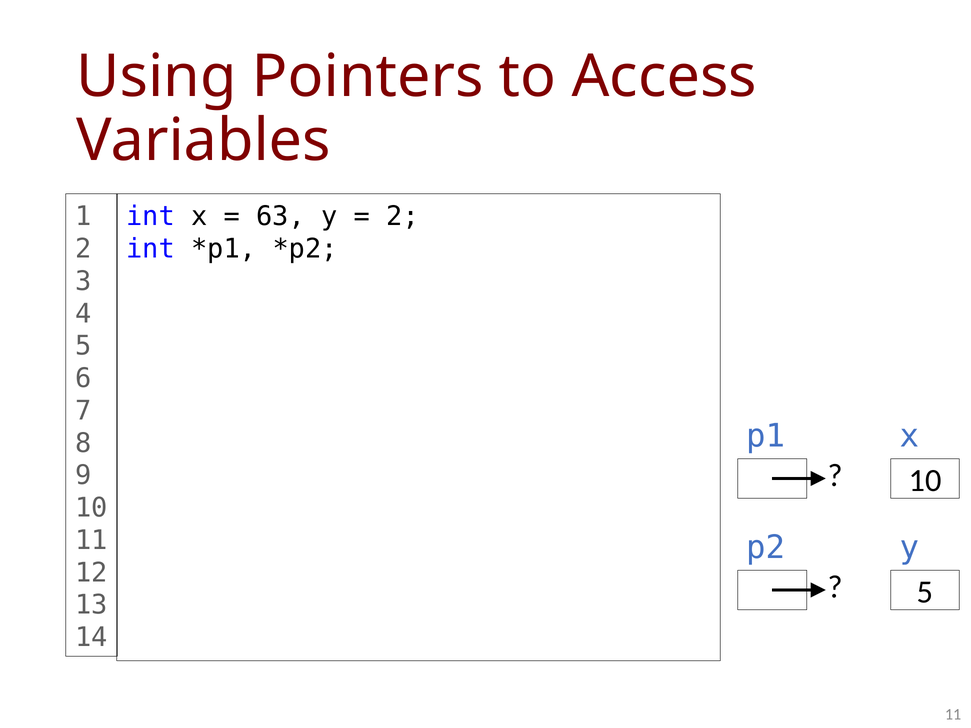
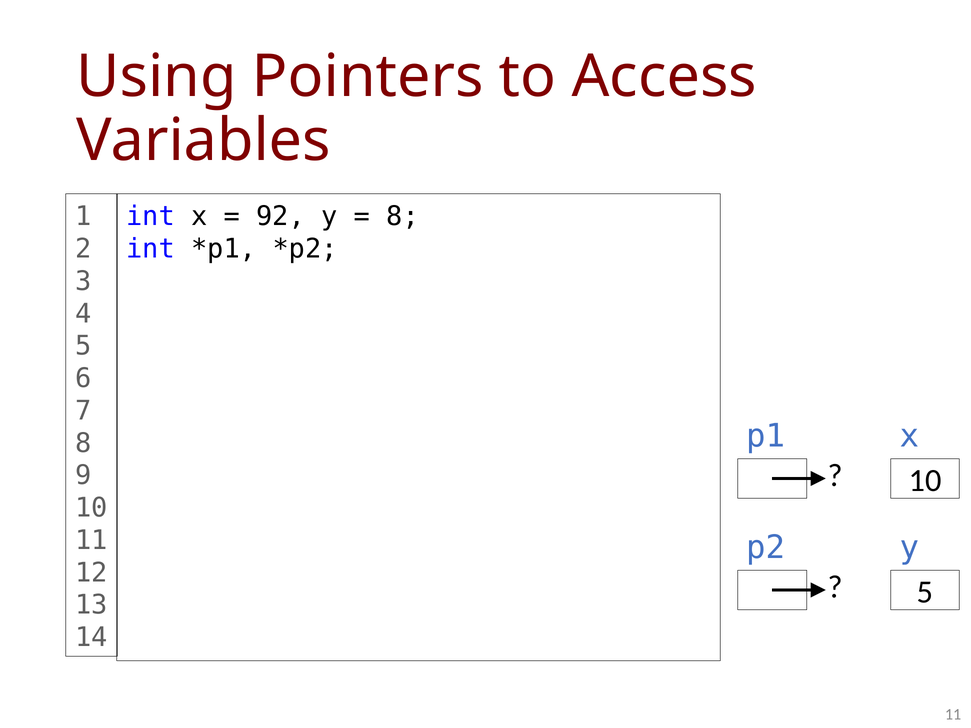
63: 63 -> 92 (281, 217)
2: 2 -> 8 (403, 217)
